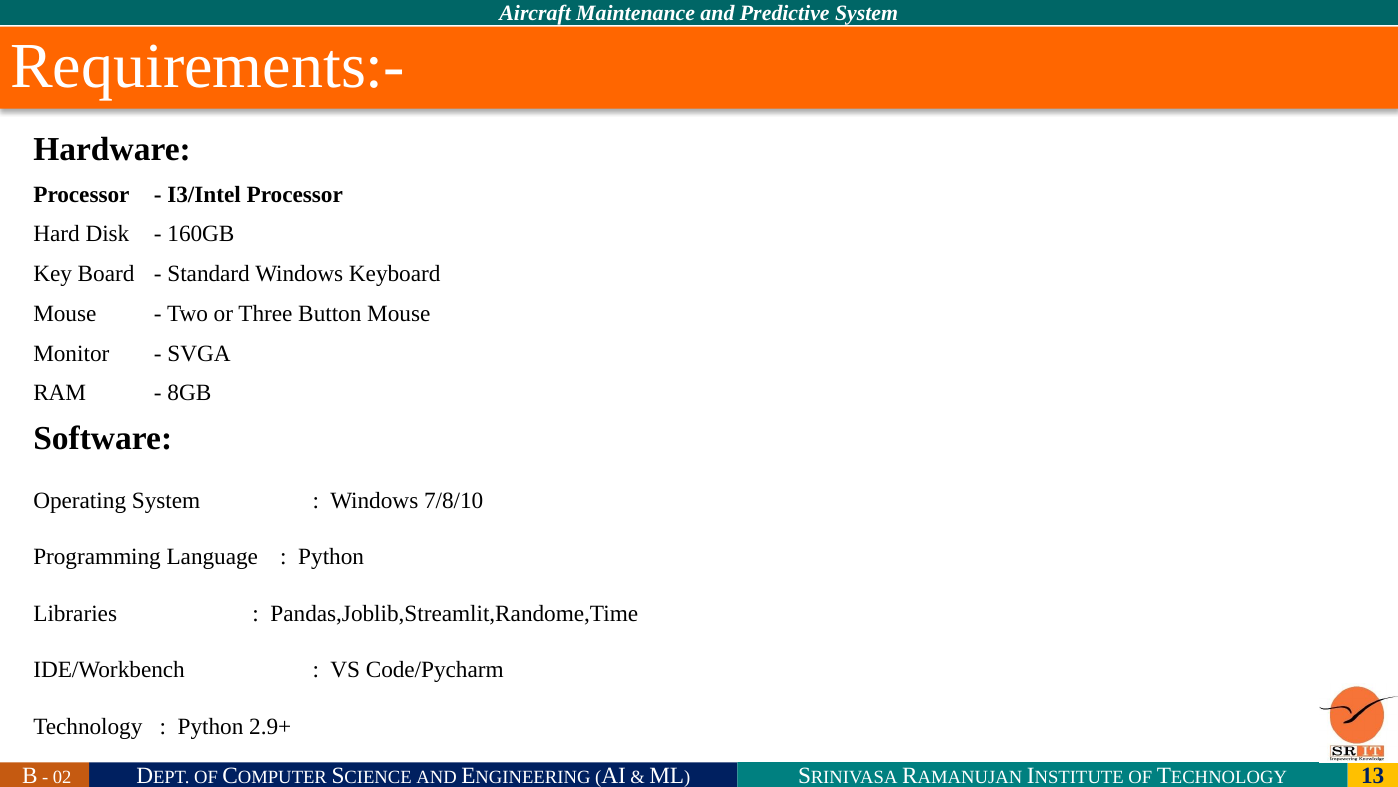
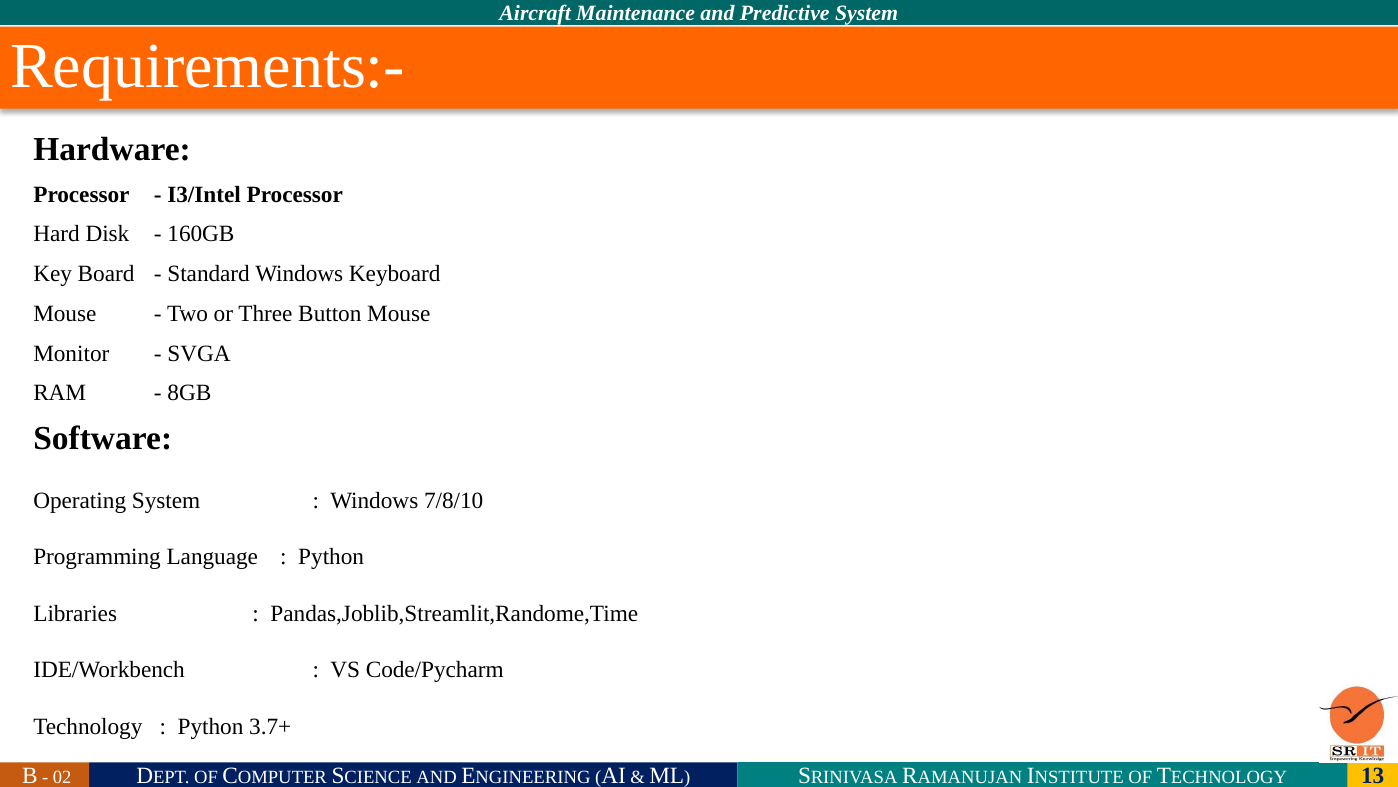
2.9+: 2.9+ -> 3.7+ (270, 726)
